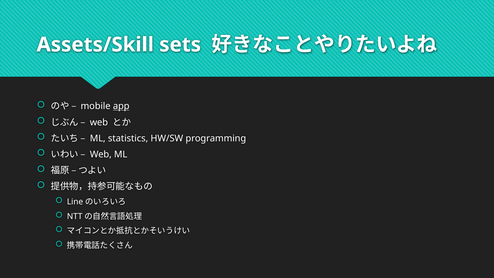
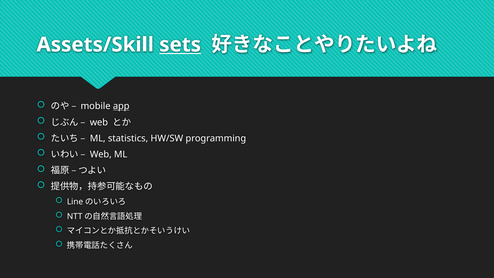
sets underline: none -> present (180, 45)
